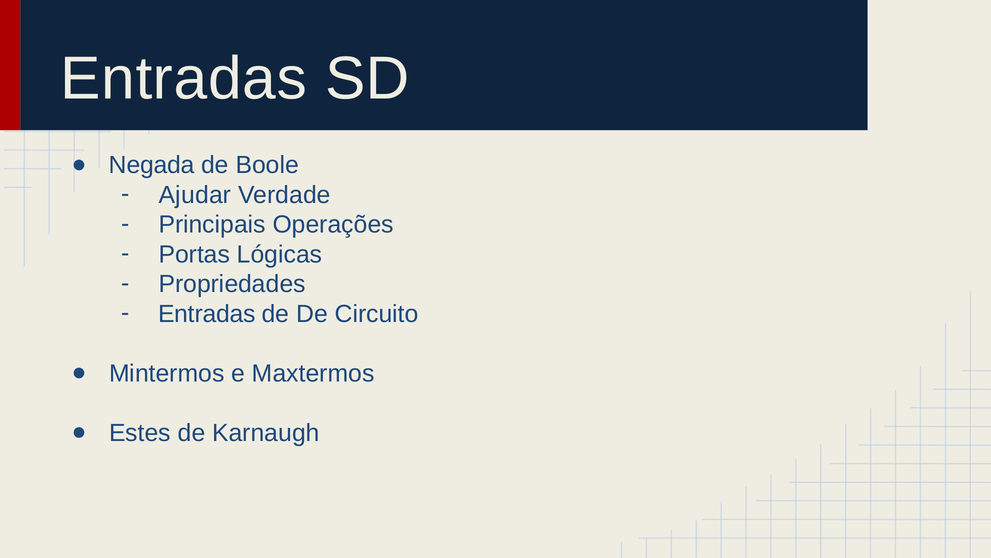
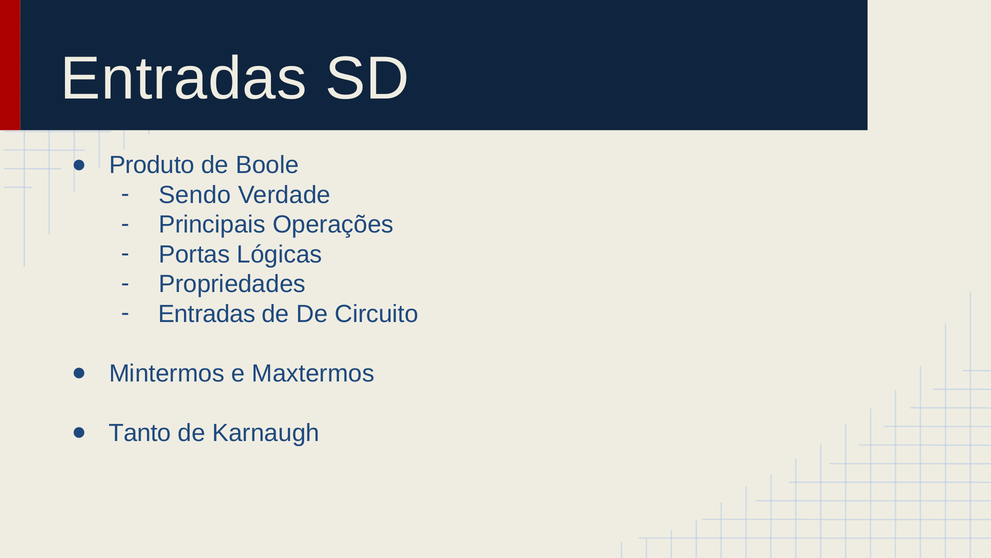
Negada: Negada -> Produto (152, 165)
Ajudar: Ajudar -> Sendo (195, 195)
Estes: Estes -> Tanto (140, 433)
